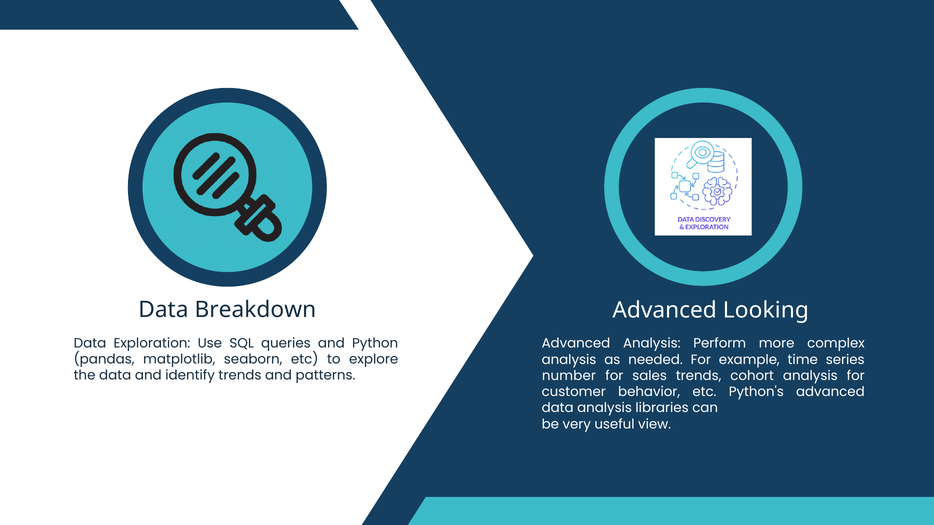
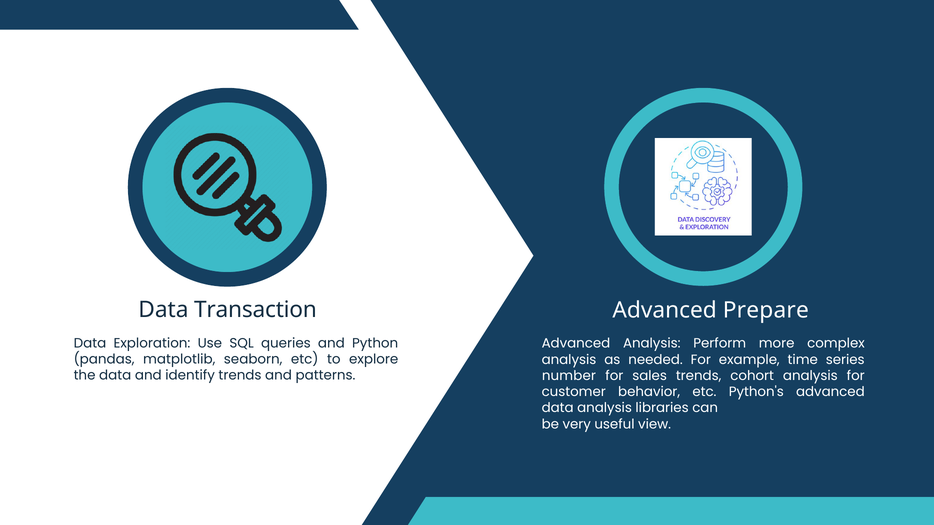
Breakdown: Breakdown -> Transaction (255, 310)
Looking: Looking -> Prepare (766, 311)
